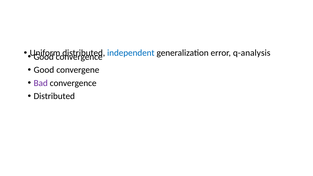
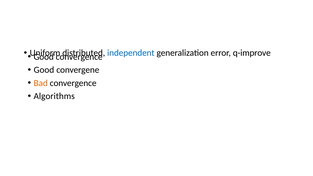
q-analysis: q-analysis -> q-improve (252, 53)
Bad colour: purple -> orange (41, 83)
Distributed: Distributed -> Algorithms (54, 96)
